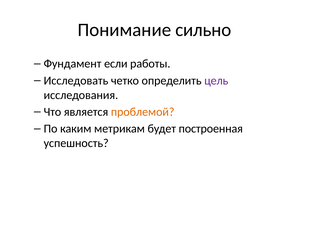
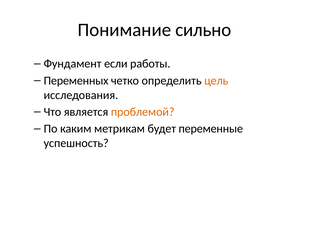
Исследовать: Исследовать -> Переменных (76, 81)
цель colour: purple -> orange (216, 81)
построенная: построенная -> переменные (211, 129)
